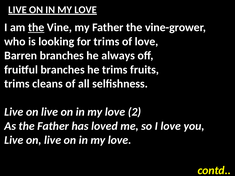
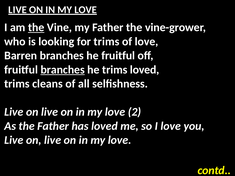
he always: always -> fruitful (118, 56)
branches underline: none -> present (63, 70)
trims fruits: fruits -> loved (145, 70)
